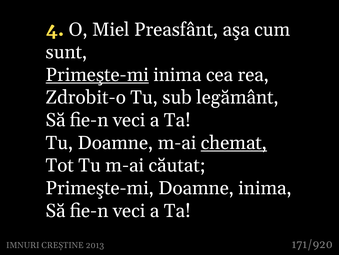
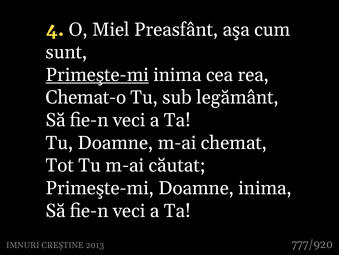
Zdrobit-o: Zdrobit-o -> Chemat-o (86, 97)
chemat underline: present -> none (234, 142)
171/920: 171/920 -> 777/920 (312, 244)
